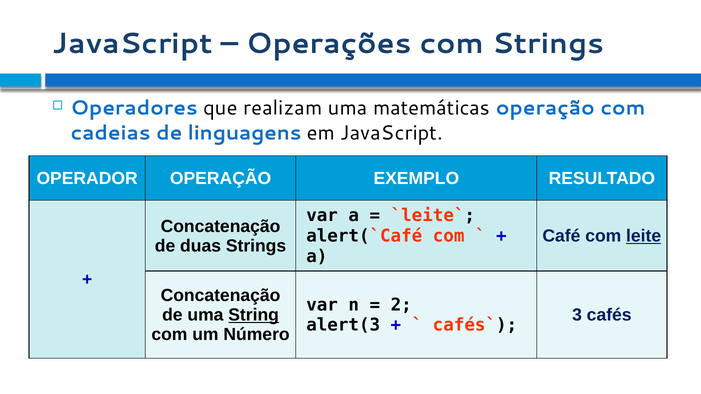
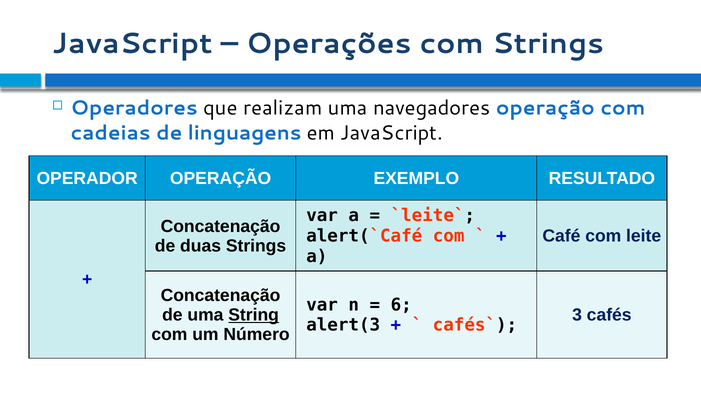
matemáticas: matemáticas -> navegadores (432, 108)
leite underline: present -> none (644, 236)
2: 2 -> 6 (401, 305)
